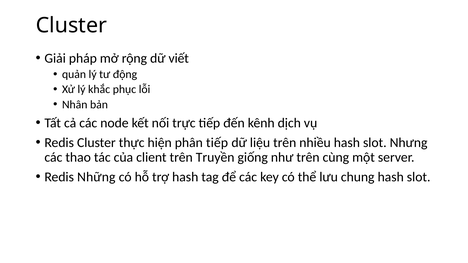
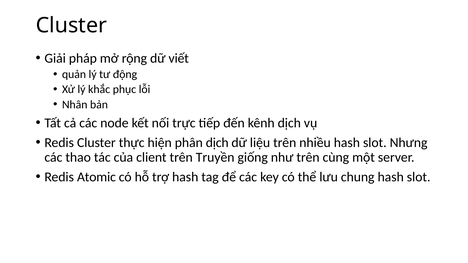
phân tiếp: tiếp -> dịch (217, 143)
Những: Những -> Atomic (96, 177)
